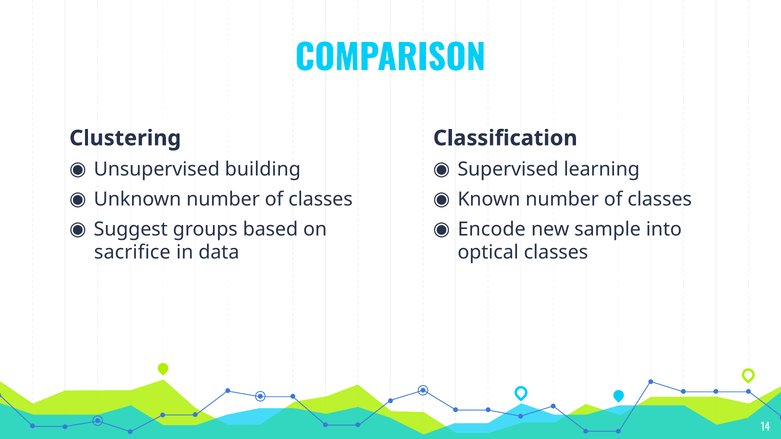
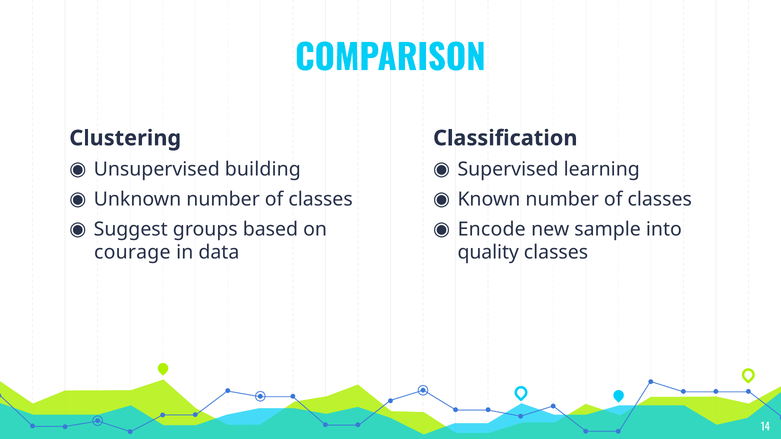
sacrifice: sacrifice -> courage (132, 253)
optical: optical -> quality (488, 253)
